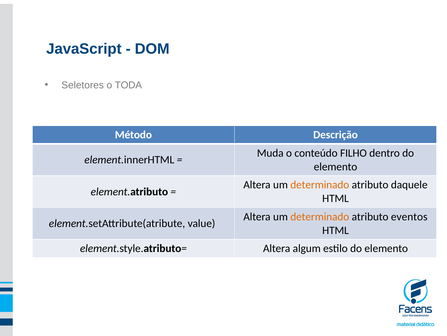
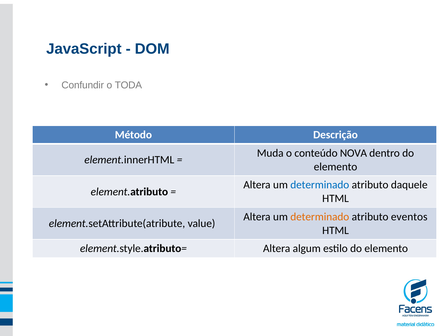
Seletores: Seletores -> Confundir (83, 85)
FILHO: FILHO -> NOVA (353, 153)
determinado colour: orange -> blue (320, 184)
